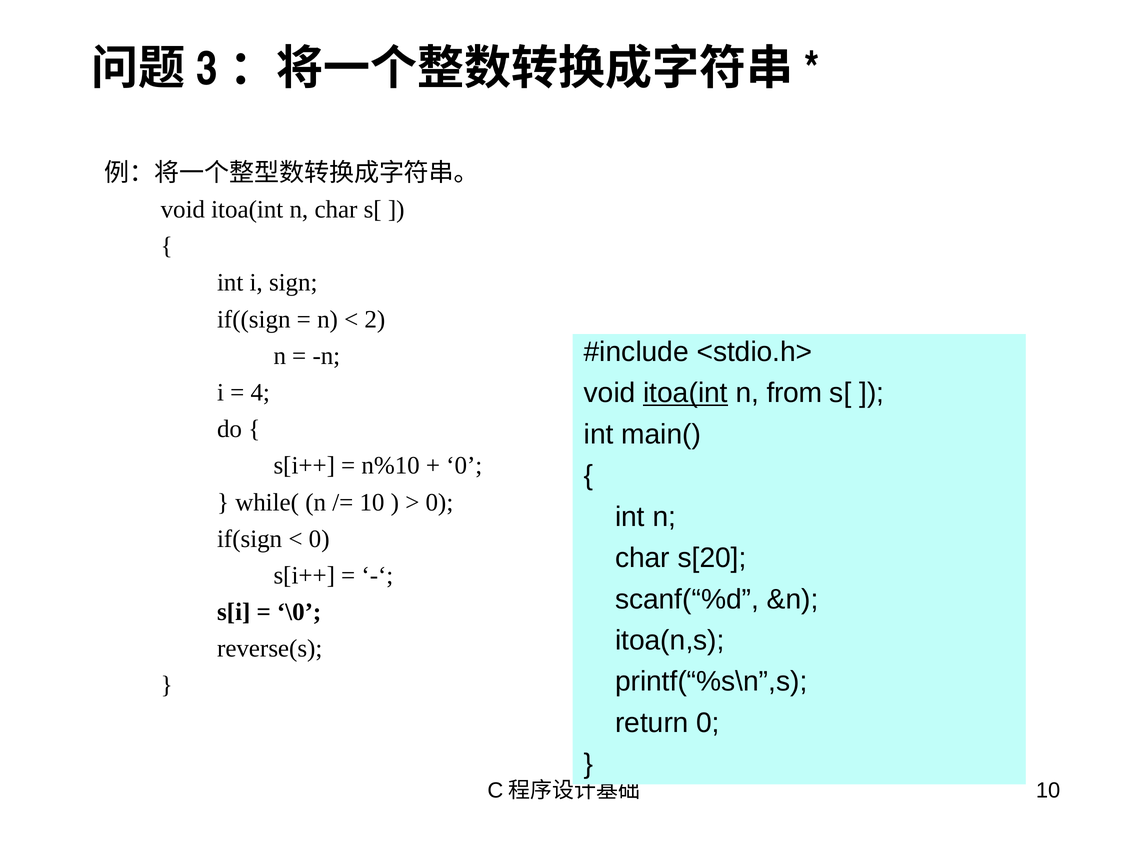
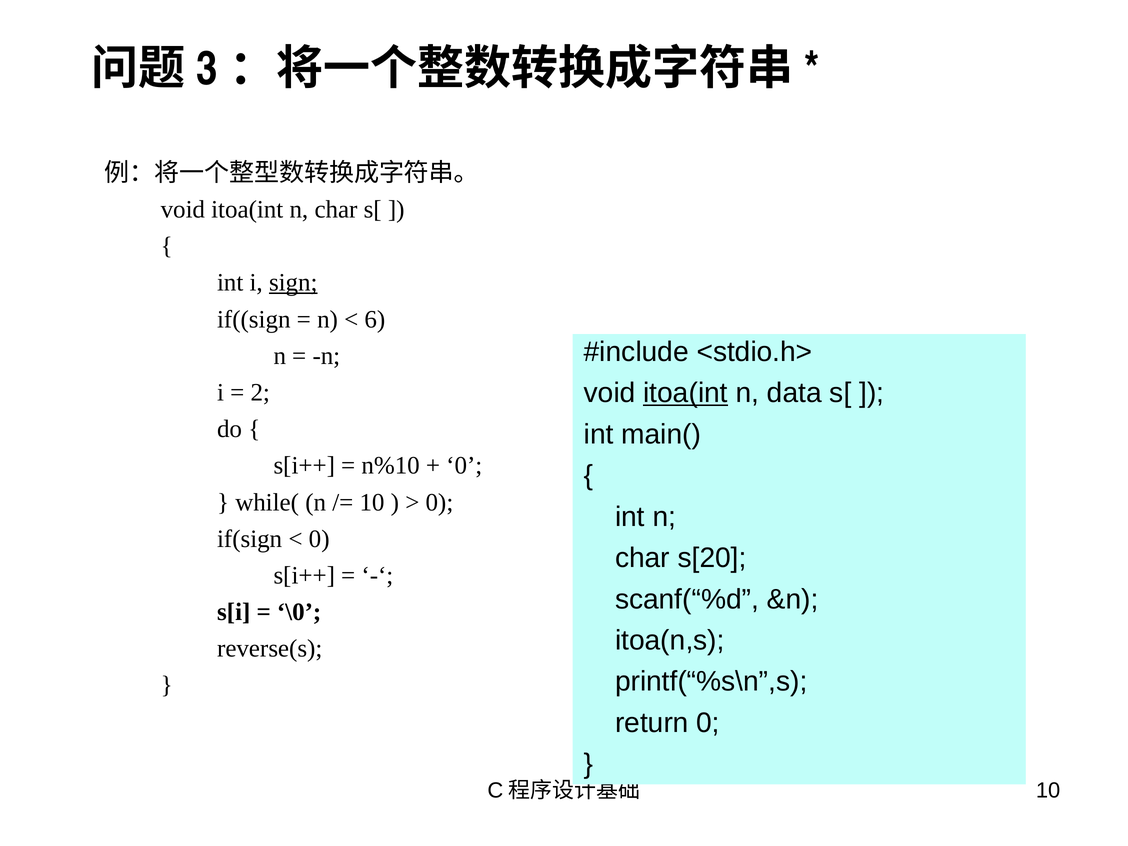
sign underline: none -> present (293, 283)
2: 2 -> 6 (375, 319)
from: from -> data (794, 393)
4: 4 -> 2 (260, 392)
